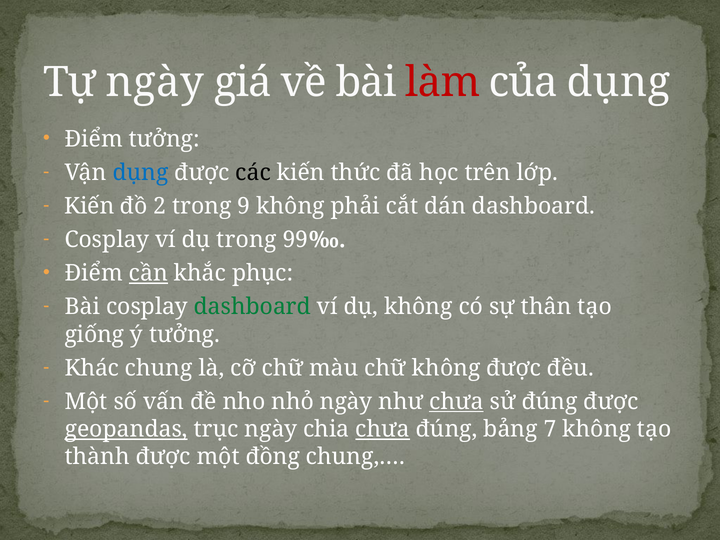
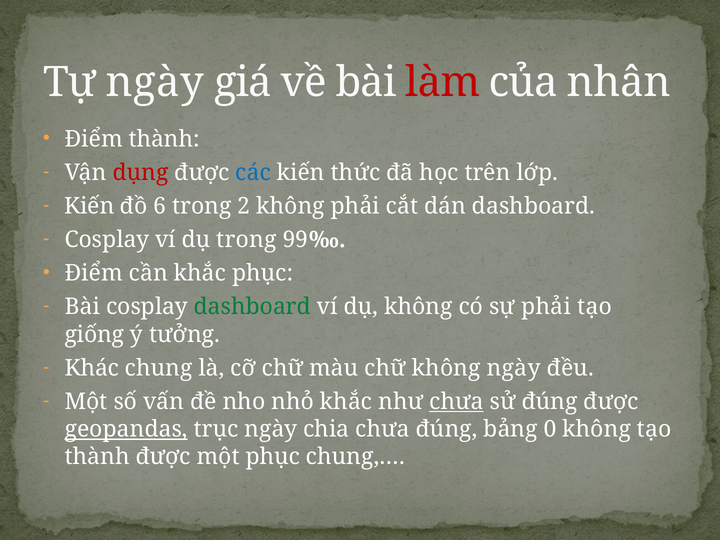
của dụng: dụng -> nhân (619, 82)
Điểm tưởng: tưởng -> thành (164, 139)
dụng colour: blue -> red (140, 173)
các colour: black -> blue (253, 173)
2: 2 -> 6 (160, 206)
9: 9 -> 2 (244, 206)
cần underline: present -> none (148, 273)
sự thân: thân -> phải (546, 307)
không được: được -> ngày (514, 368)
nhỏ ngày: ngày -> khắc (346, 402)
chưa underline: present -> none (383, 429)
7: 7 -> 0 (550, 429)
một đồng: đồng -> phục (273, 457)
